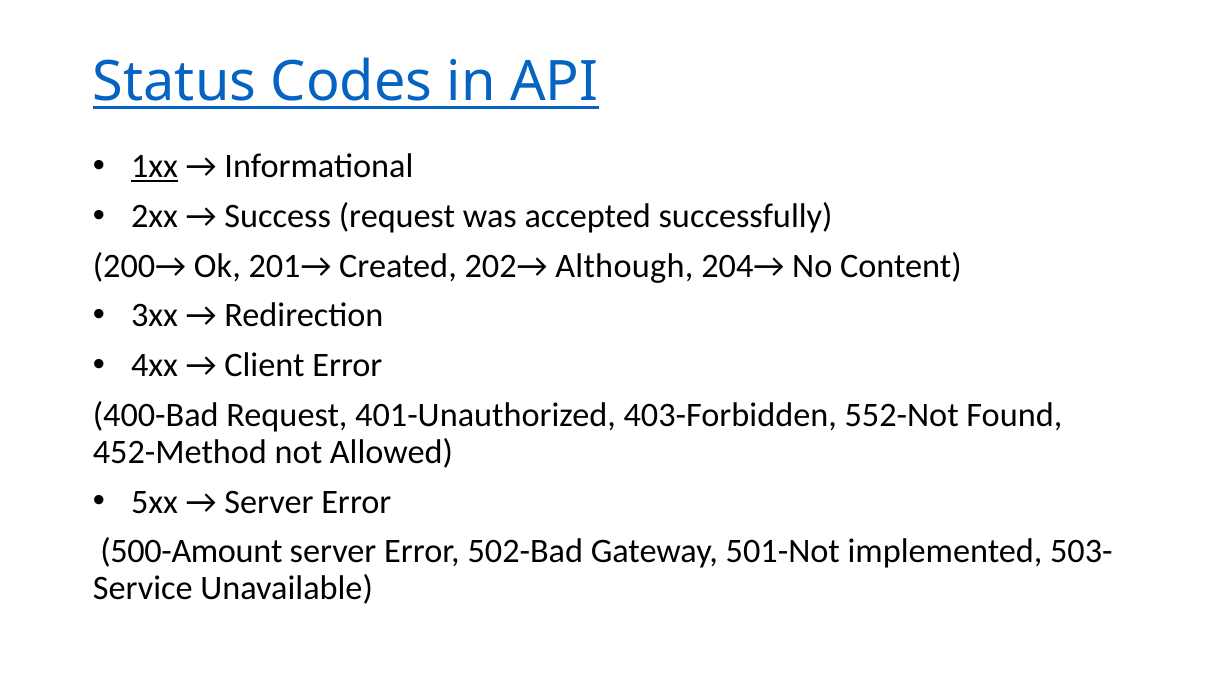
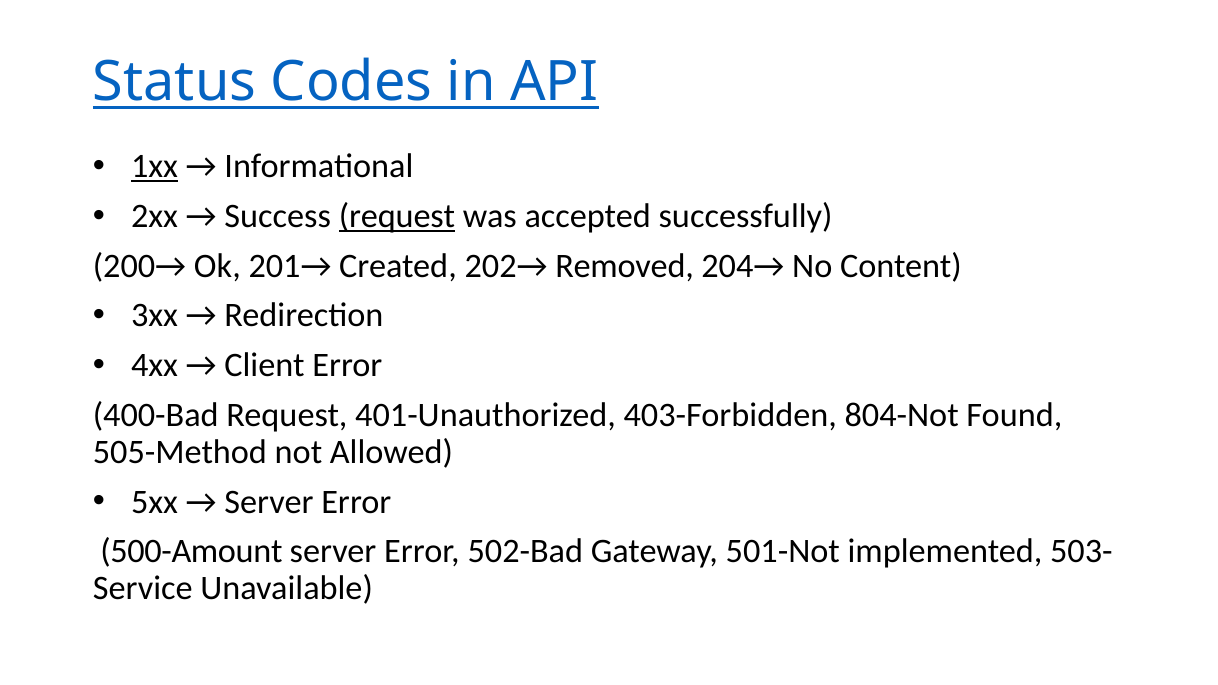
request underline: none -> present (397, 216)
Although: Although -> Removed (625, 266)
552-Not: 552-Not -> 804-Not (902, 415)
452-Method: 452-Method -> 505-Method (180, 452)
